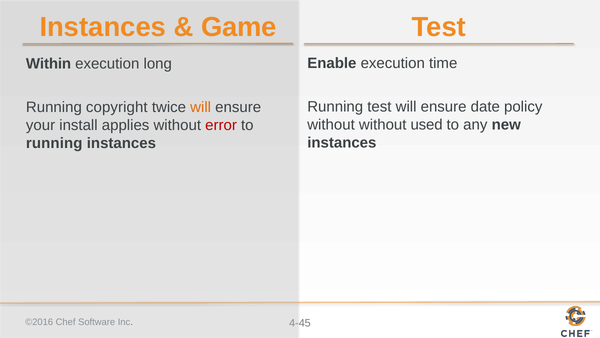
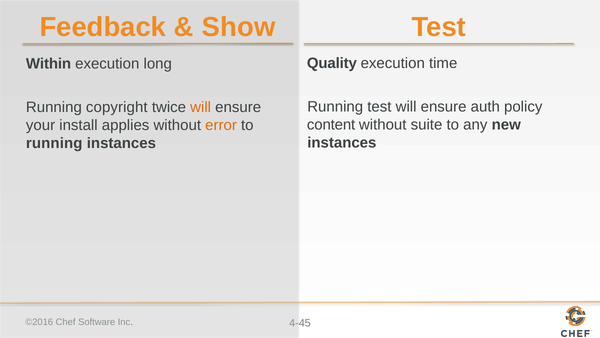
Instances: Instances -> Feedback (103, 27)
Game: Game -> Show (239, 27)
Enable: Enable -> Quality (332, 63)
date: date -> auth (485, 107)
without: without -> content (331, 125)
used: used -> suite (427, 125)
error colour: red -> orange (221, 125)
